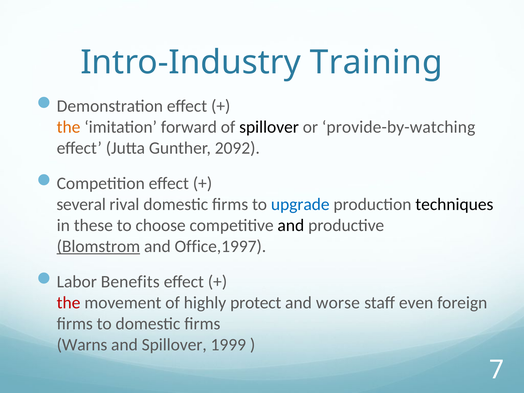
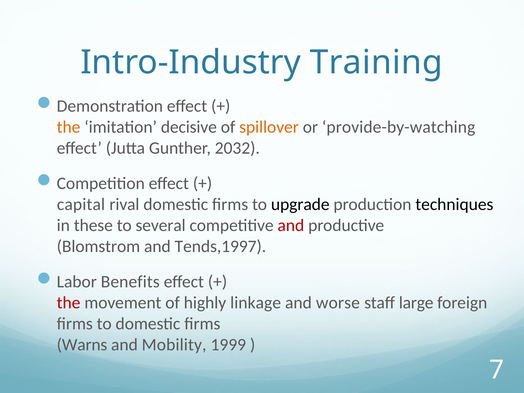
forward: forward -> decisive (189, 127)
spillover colour: black -> orange (269, 127)
2092: 2092 -> 2032 (237, 148)
several: several -> capital (81, 204)
upgrade colour: blue -> black (300, 204)
choose: choose -> several (161, 225)
and colour: black -> red (291, 225)
Blomstrom underline: present -> none (98, 246)
Office,1997: Office,1997 -> Tends,1997 (220, 246)
protect: protect -> linkage (256, 303)
even: even -> large (416, 303)
and Spillover: Spillover -> Mobility (174, 345)
